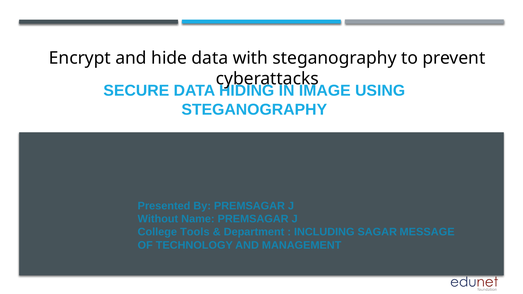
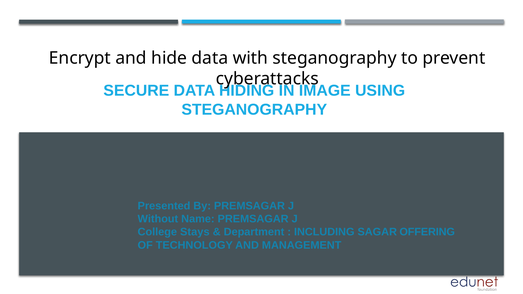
Tools: Tools -> Stays (195, 232)
MESSAGE: MESSAGE -> OFFERING (427, 232)
